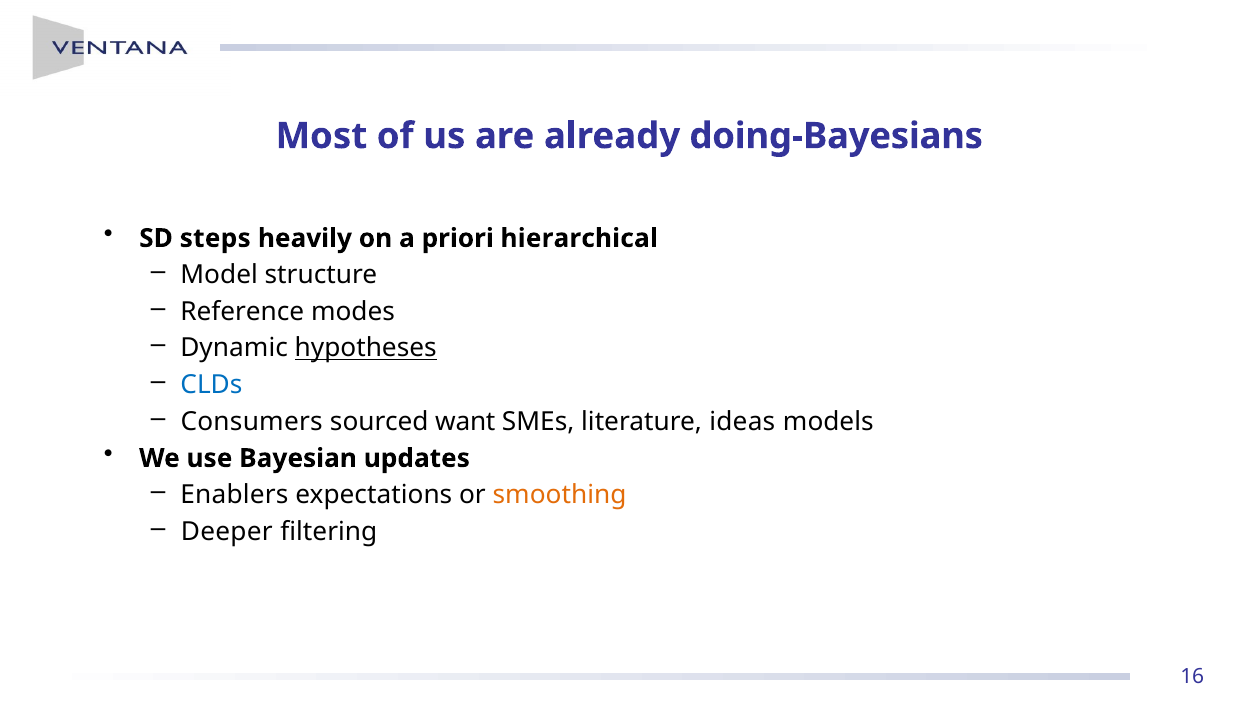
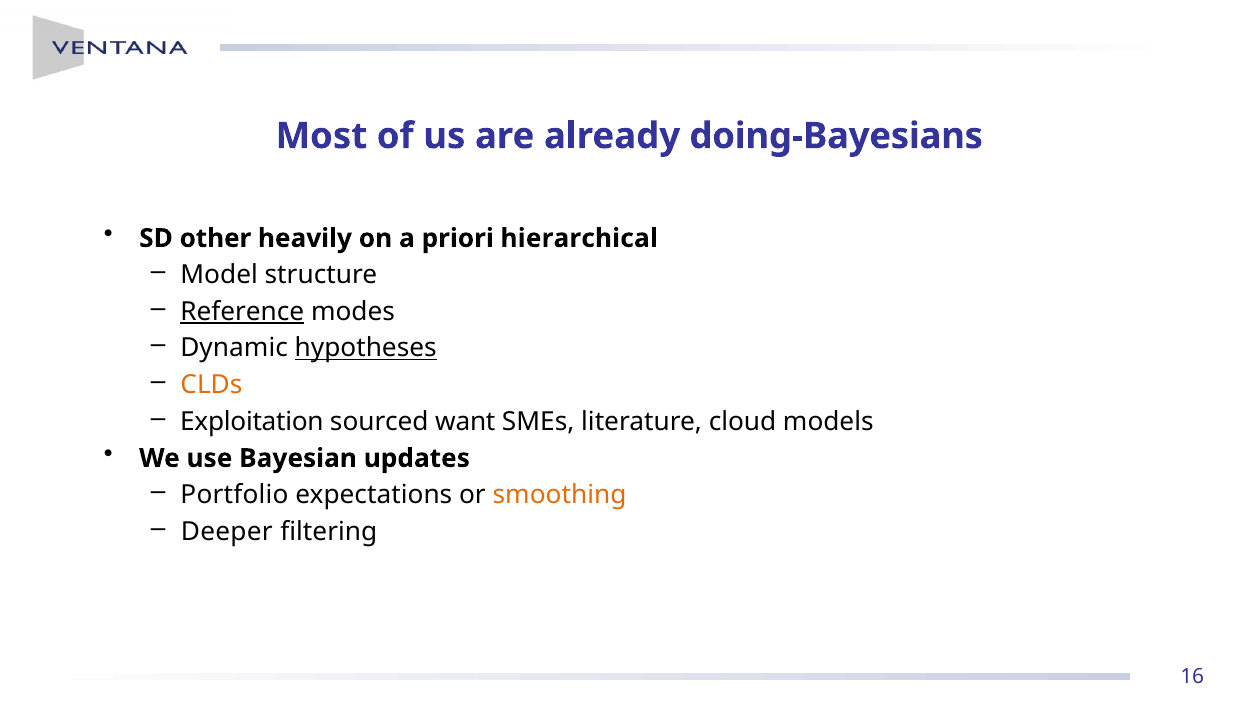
steps: steps -> other (215, 239)
Reference underline: none -> present (242, 312)
CLDs colour: blue -> orange (211, 385)
Consumers: Consumers -> Exploitation (252, 422)
ideas: ideas -> cloud (742, 422)
Enablers: Enablers -> Portfolio (234, 495)
